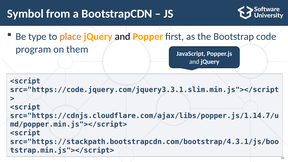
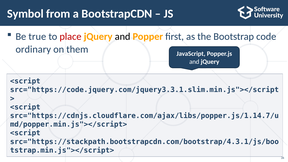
type: type -> true (37, 37)
place colour: orange -> red (70, 37)
program: program -> ordinary (33, 49)
